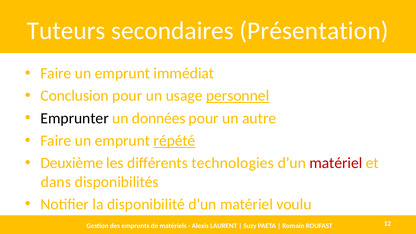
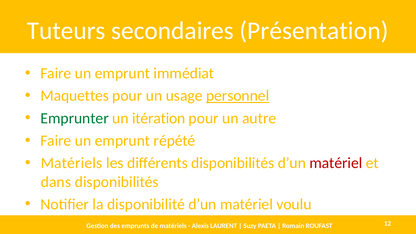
Conclusion: Conclusion -> Maquettes (75, 96)
Emprunter colour: black -> green (75, 118)
données: données -> itération (159, 118)
répété underline: present -> none (175, 141)
Deuxième: Deuxième -> Matériels (72, 163)
différents technologies: technologies -> disponibilités (233, 163)
